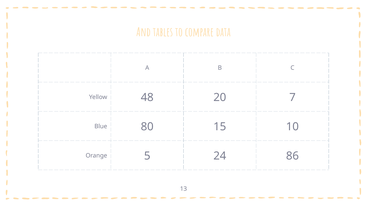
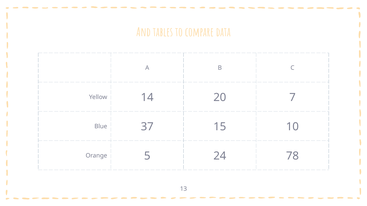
48: 48 -> 14 (147, 98)
80: 80 -> 37 (147, 127)
86: 86 -> 78 (292, 156)
